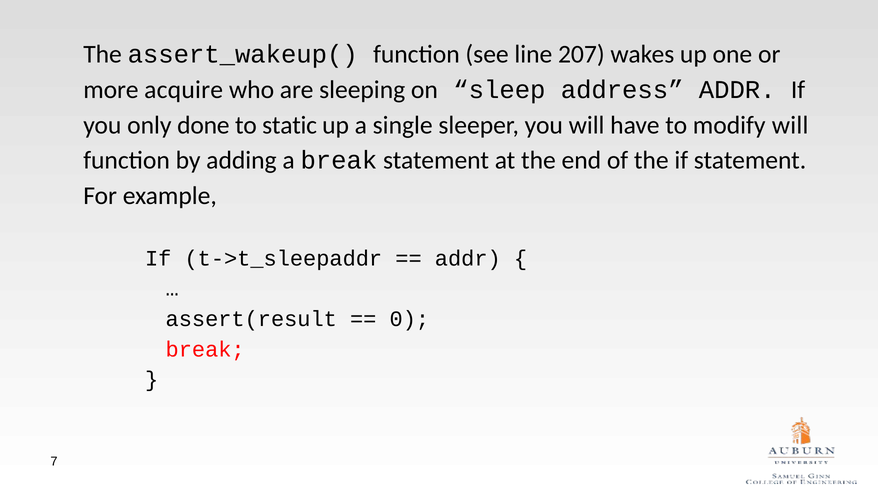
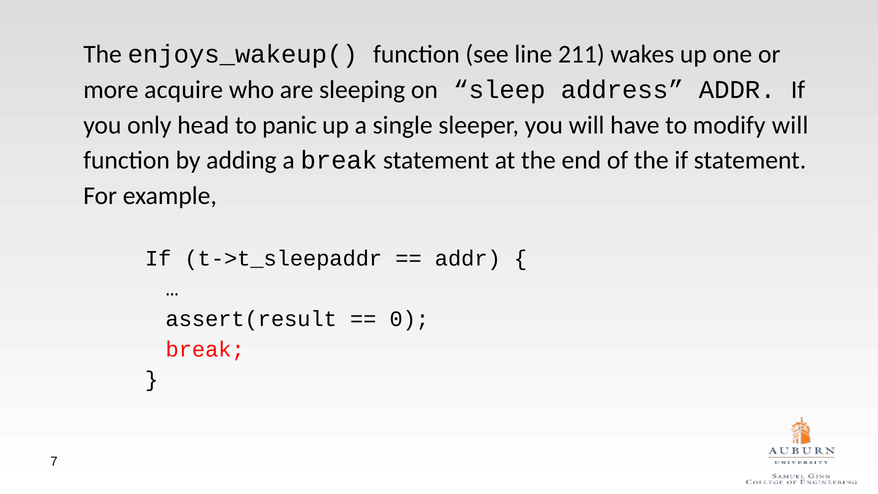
assert_wakeup(: assert_wakeup( -> enjoys_wakeup( (243, 54)
207: 207 -> 211 (581, 54)
done: done -> head (203, 125)
static: static -> panic (290, 125)
